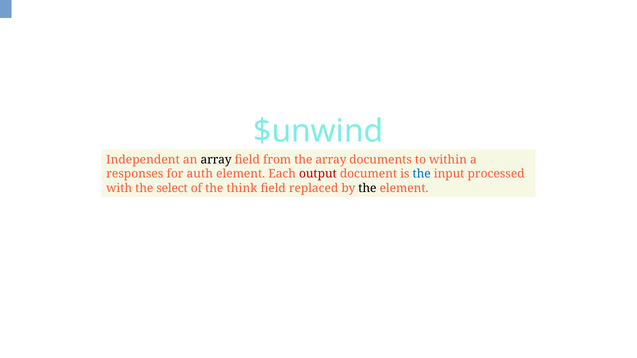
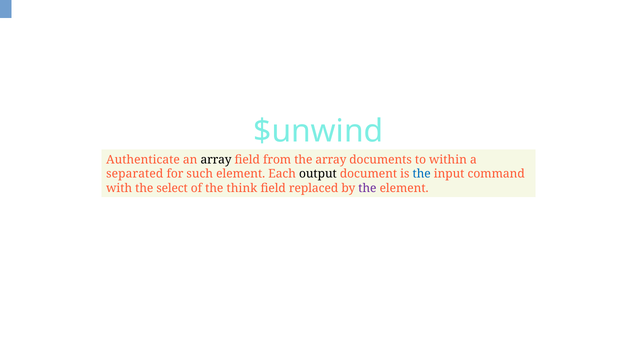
Independent: Independent -> Authenticate (143, 160)
responses: responses -> separated (135, 174)
auth: auth -> such (200, 174)
output colour: red -> black (318, 174)
processed: processed -> command (496, 174)
the colour: black -> purple (367, 189)
